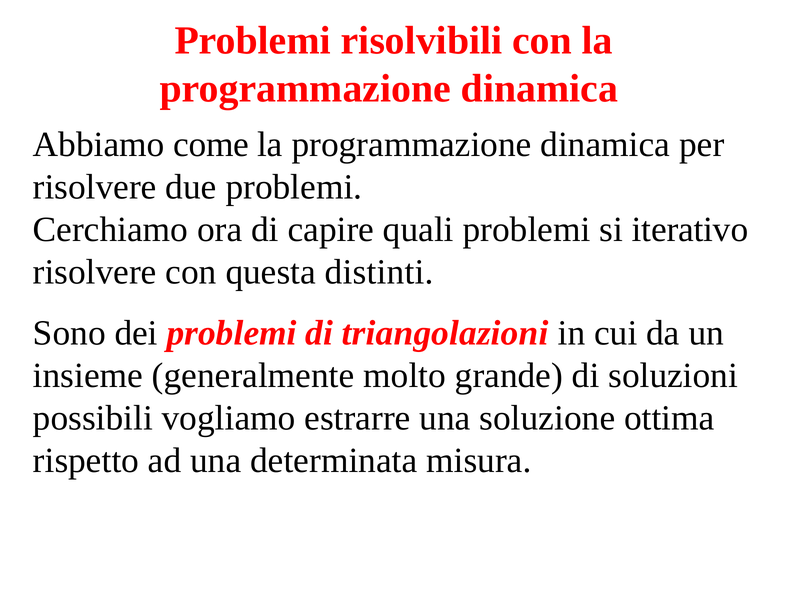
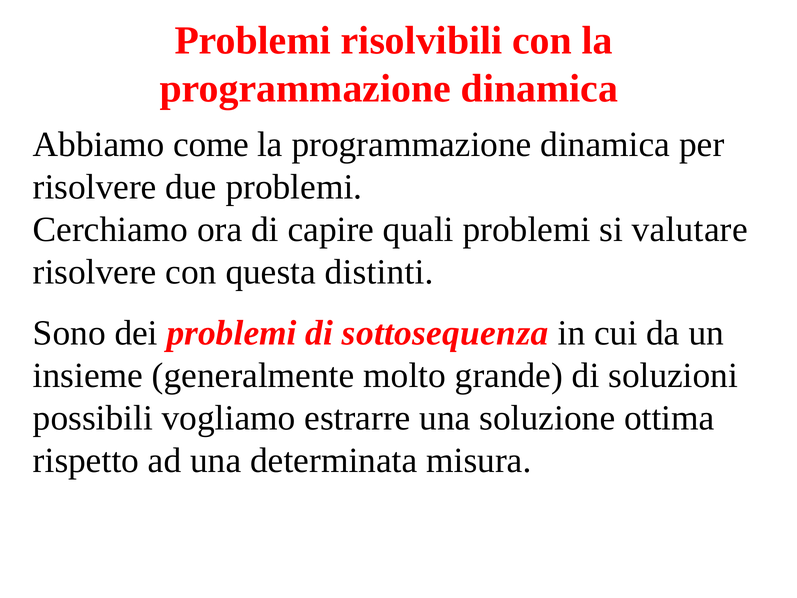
iterativo: iterativo -> valutare (690, 230)
triangolazioni: triangolazioni -> sottosequenza (445, 333)
